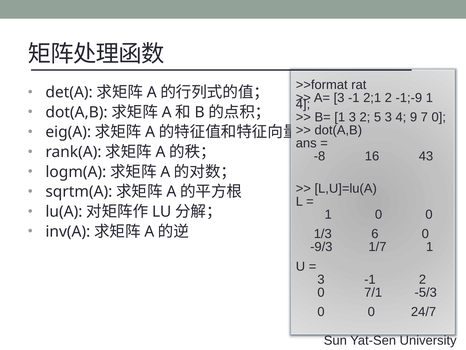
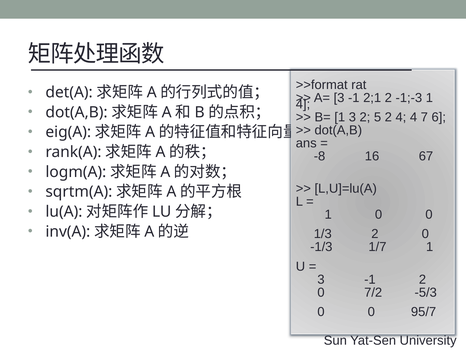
-1;-9: -1;-9 -> -1;-3 (409, 98)
5 3: 3 -> 2 (388, 117)
4 9: 9 -> 4 (414, 117)
7 0: 0 -> 6 (439, 117)
43: 43 -> 67 (426, 156)
1/3 6: 6 -> 2 (375, 234)
-9/3: -9/3 -> -1/3 (321, 247)
7/1: 7/1 -> 7/2 (373, 292)
24/7: 24/7 -> 95/7 (424, 311)
